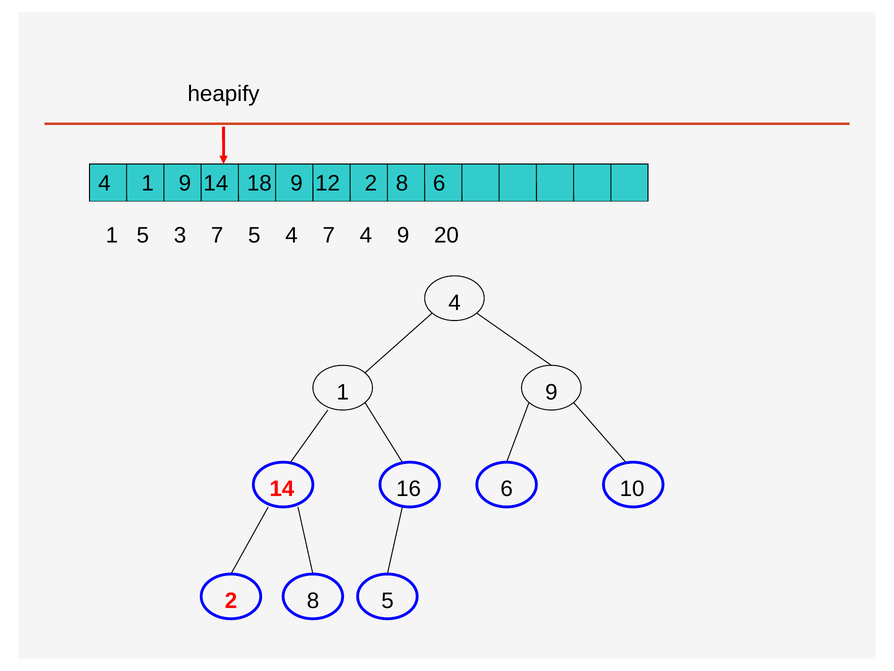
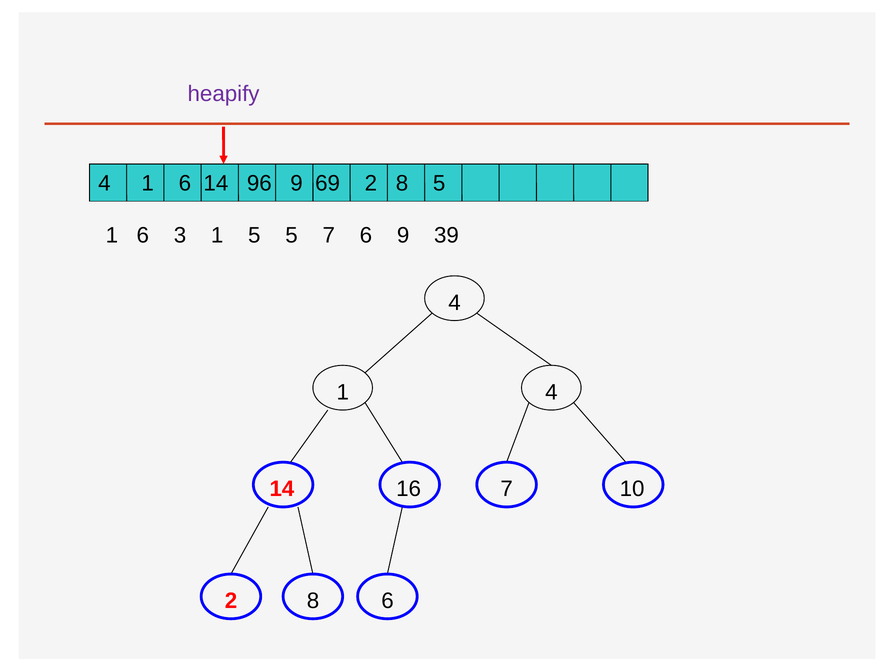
heapify colour: black -> purple (224, 94)
9: 9 -> 6 (185, 183)
18: 18 -> 96 (259, 183)
12: 12 -> 69 (328, 183)
8 6: 6 -> 5 (439, 183)
5: 5 -> 6 (143, 235)
3 7: 7 -> 1 (217, 235)
5 4: 4 -> 5 (291, 235)
7 4: 4 -> 6 (366, 235)
20: 20 -> 39 (446, 235)
9: 9 -> 4 (551, 392)
16 6: 6 -> 7 (507, 489)
8 5: 5 -> 6 (387, 600)
